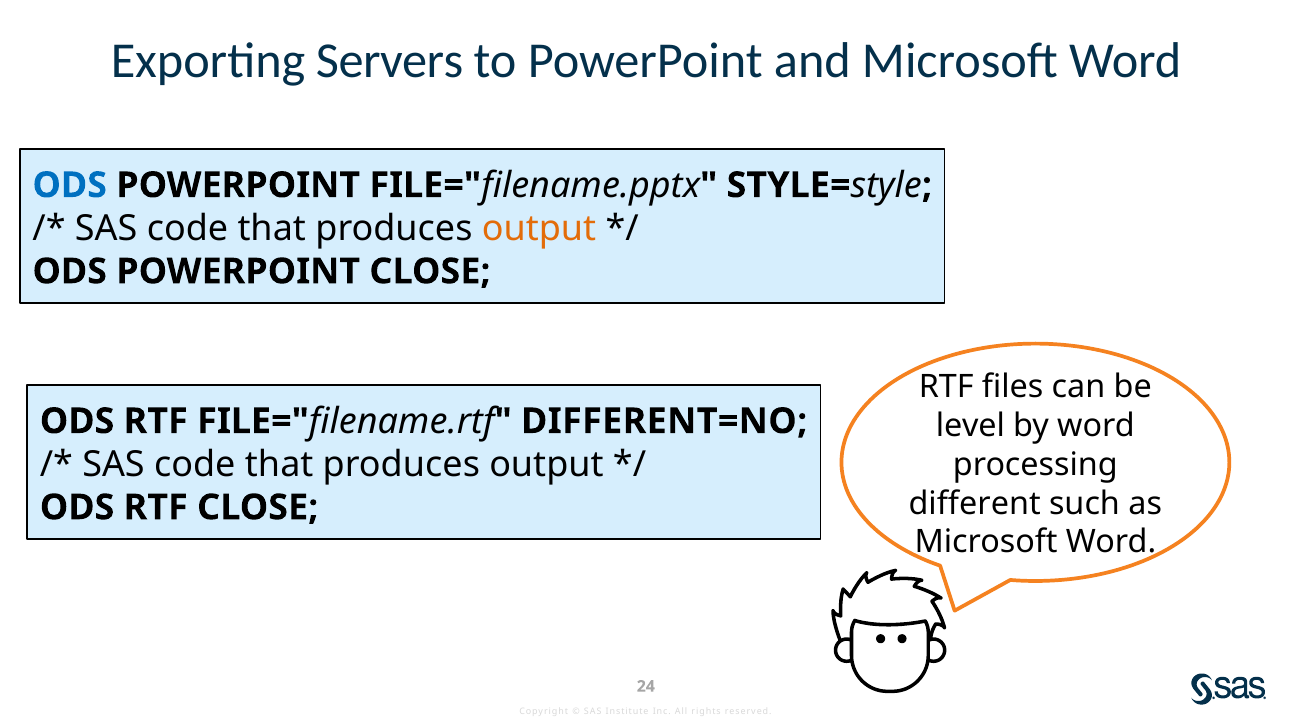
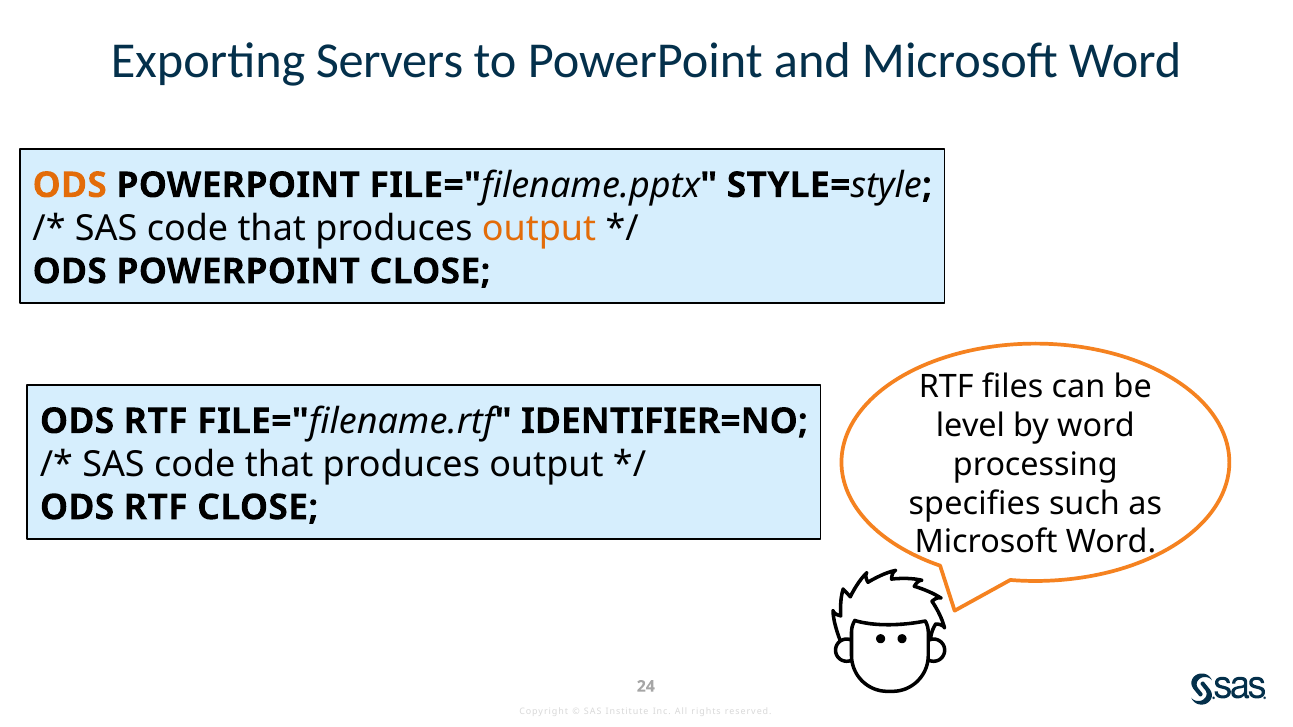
ODS colour: blue -> orange (70, 185)
DIFFERENT=NO: DIFFERENT=NO -> IDENTIFIER=NO (664, 421)
different: different -> specifies (975, 504)
